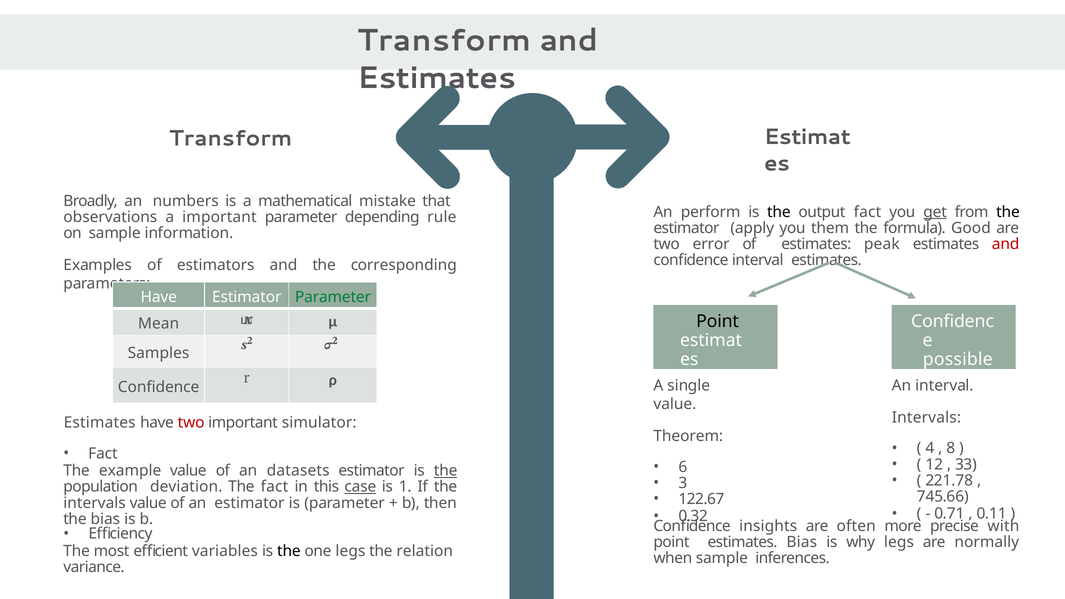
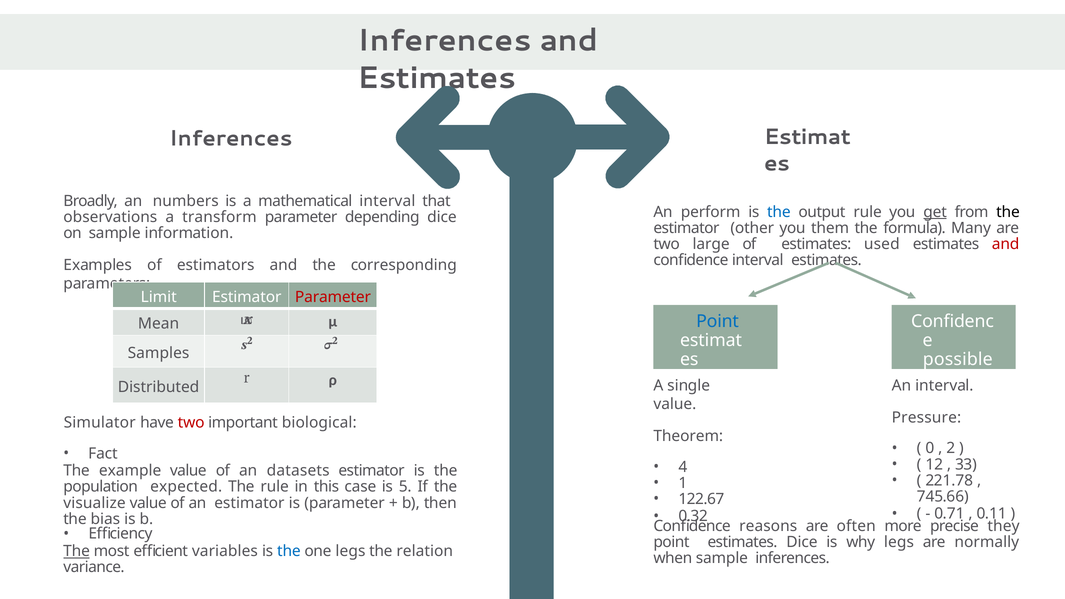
Transform: Transform -> Inferences (444, 41)
Transform: Transform -> Inferences (231, 138)
mathematical mistake: mistake -> interval (387, 201)
the colour: black -> blue (779, 212)
output fact: fact -> rule (868, 212)
a important: important -> transform (219, 217)
depending rule: rule -> dice (442, 217)
apply: apply -> other (752, 228)
Good: Good -> Many (971, 228)
error: error -> large (711, 244)
peak: peak -> used (882, 244)
Have: Have -> Limit (159, 297)
Parameter colour: green -> red (333, 297)
Point colour: black -> blue (718, 321)
Confidence: Confidence -> Distributed (159, 387)
Intervals: Intervals -> Pressure (926, 418)
Estimates: Estimates -> Simulator (100, 423)
simulator: simulator -> biological (319, 423)
4: 4 -> 0 (930, 448)
8: 8 -> 2 (951, 448)
6: 6 -> 4 (683, 467)
the underline: present -> none (446, 471)
3: 3 -> 1 (683, 483)
deviation: deviation -> expected (186, 487)
The fact: fact -> rule (275, 487)
case underline: present -> none (360, 487)
1: 1 -> 5 (405, 487)
intervals: intervals -> visualize (95, 503)
insights: insights -> reasons (768, 526)
with: with -> they (1003, 526)
estimates Bias: Bias -> Dice (802, 542)
The underline: none -> present (77, 551)
the colour: black -> blue (289, 551)
